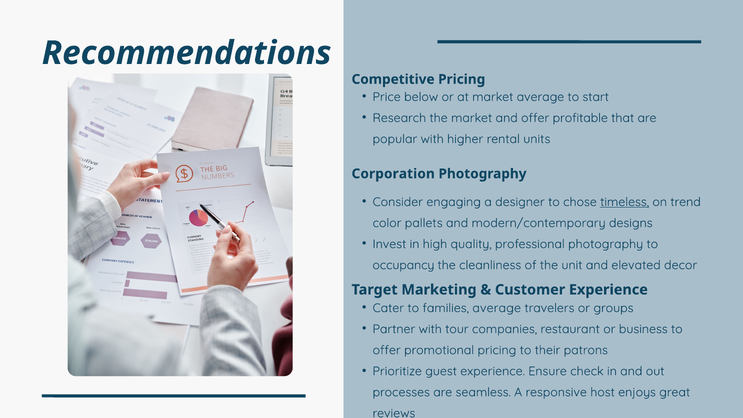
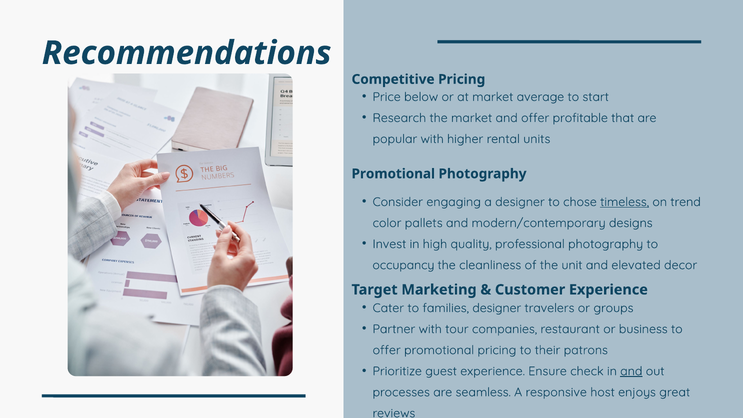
Corporation: Corporation -> Promotional (393, 174)
families average: average -> designer (497, 308)
and underline: none -> present (631, 371)
